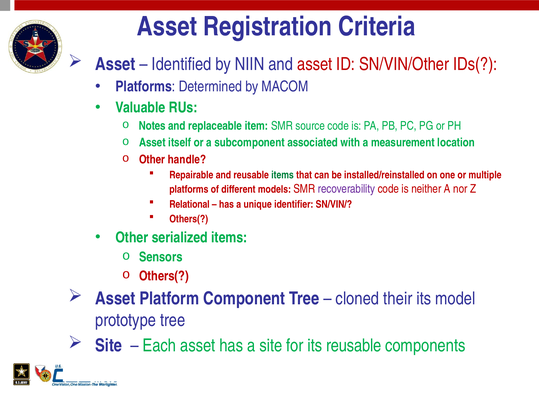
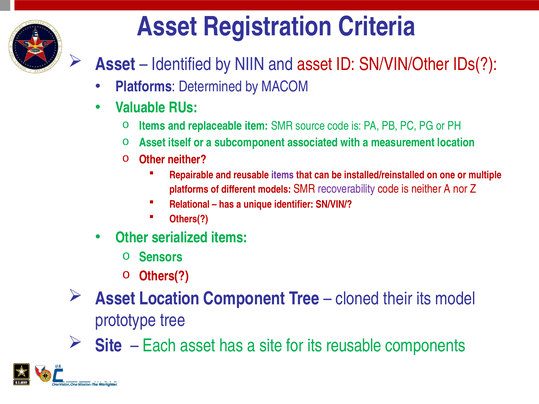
Notes: Notes -> Items (152, 126)
Other handle: handle -> neither (187, 160)
items colour: green -> purple (283, 175)
Asset Platform: Platform -> Location (169, 299)
